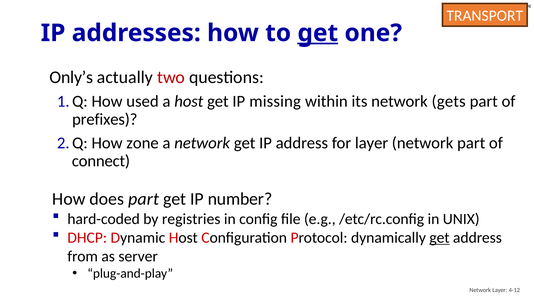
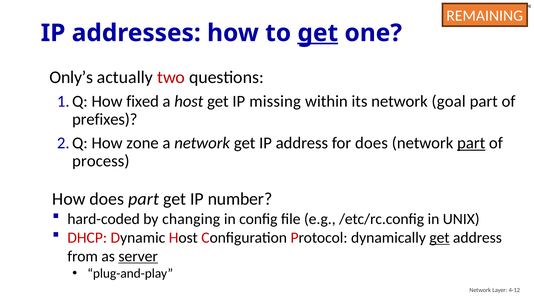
TRANSPORT: TRANSPORT -> REMAINING (485, 16)
used: used -> fixed (143, 102)
gets: gets -> goal (449, 102)
for layer: layer -> does (371, 143)
part underline: none -> present (471, 143)
connect: connect -> process (101, 161)
registries: registries -> changing (191, 219)
server underline: none -> present (138, 257)
